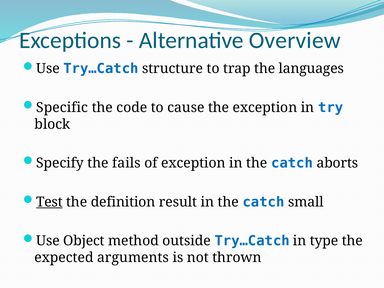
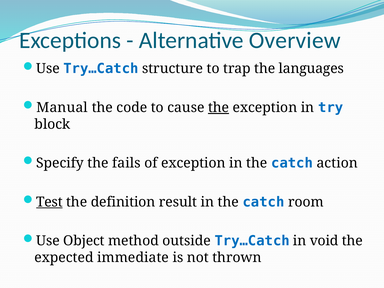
Specific: Specific -> Manual (62, 108)
the underline: none -> present (219, 108)
aborts: aborts -> action (337, 163)
small: small -> room (306, 202)
type: type -> void (324, 241)
arguments: arguments -> immediate (133, 258)
